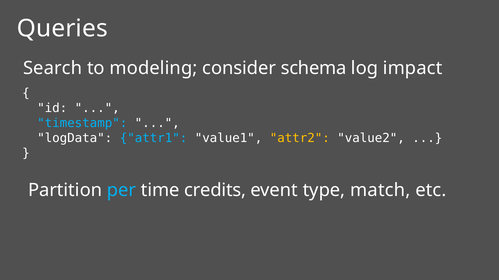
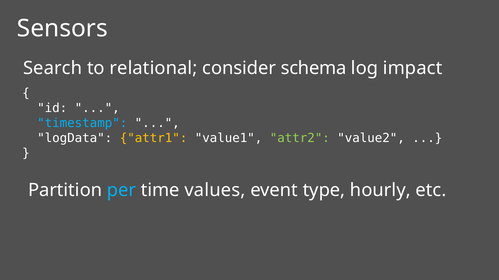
Queries: Queries -> Sensors (62, 29)
modeling: modeling -> relational (153, 68)
attr1 colour: light blue -> yellow (154, 138)
attr2 colour: yellow -> light green (300, 138)
credits: credits -> values (215, 190)
match: match -> hourly (380, 190)
